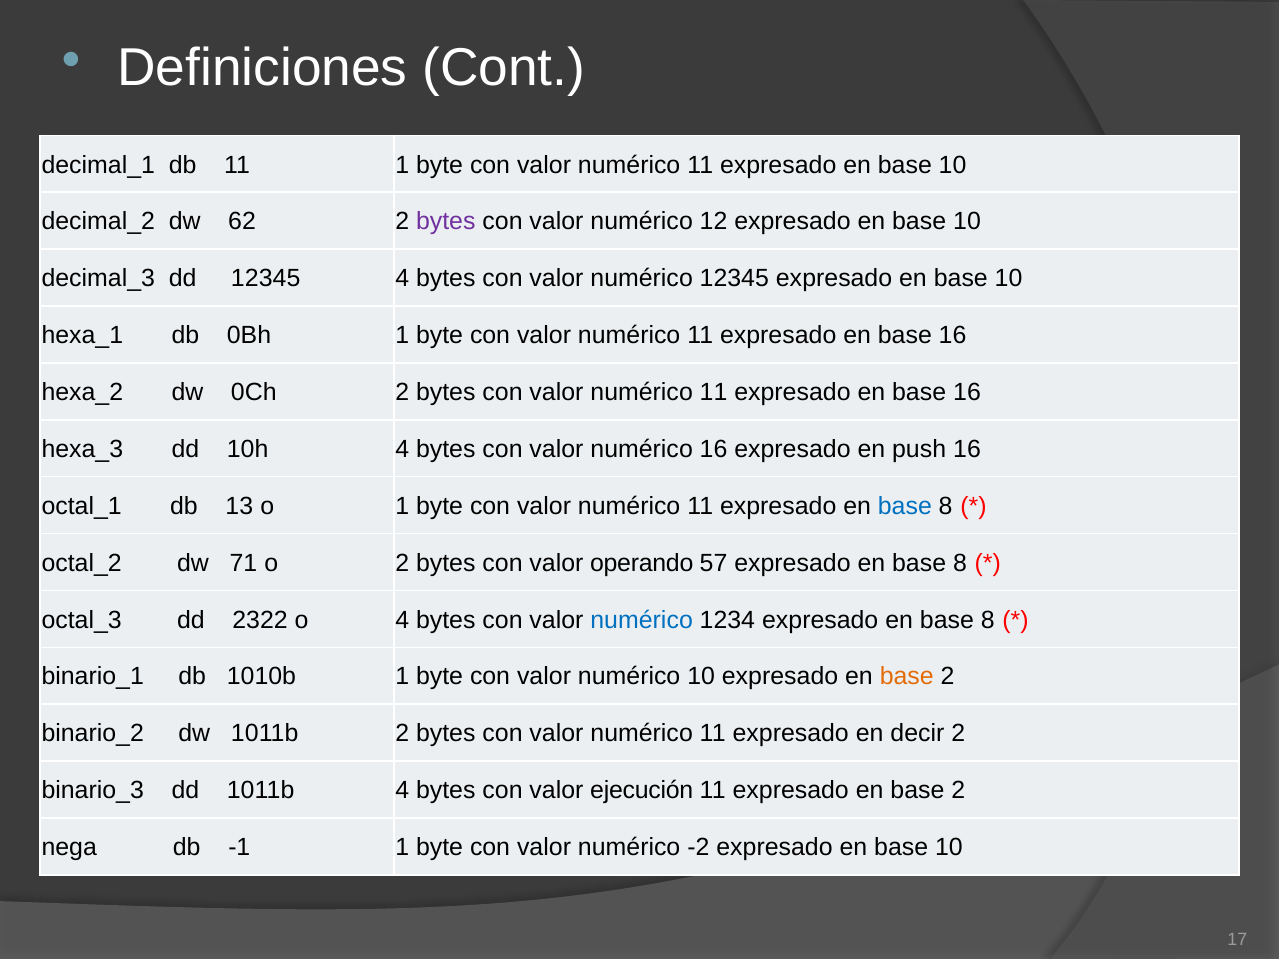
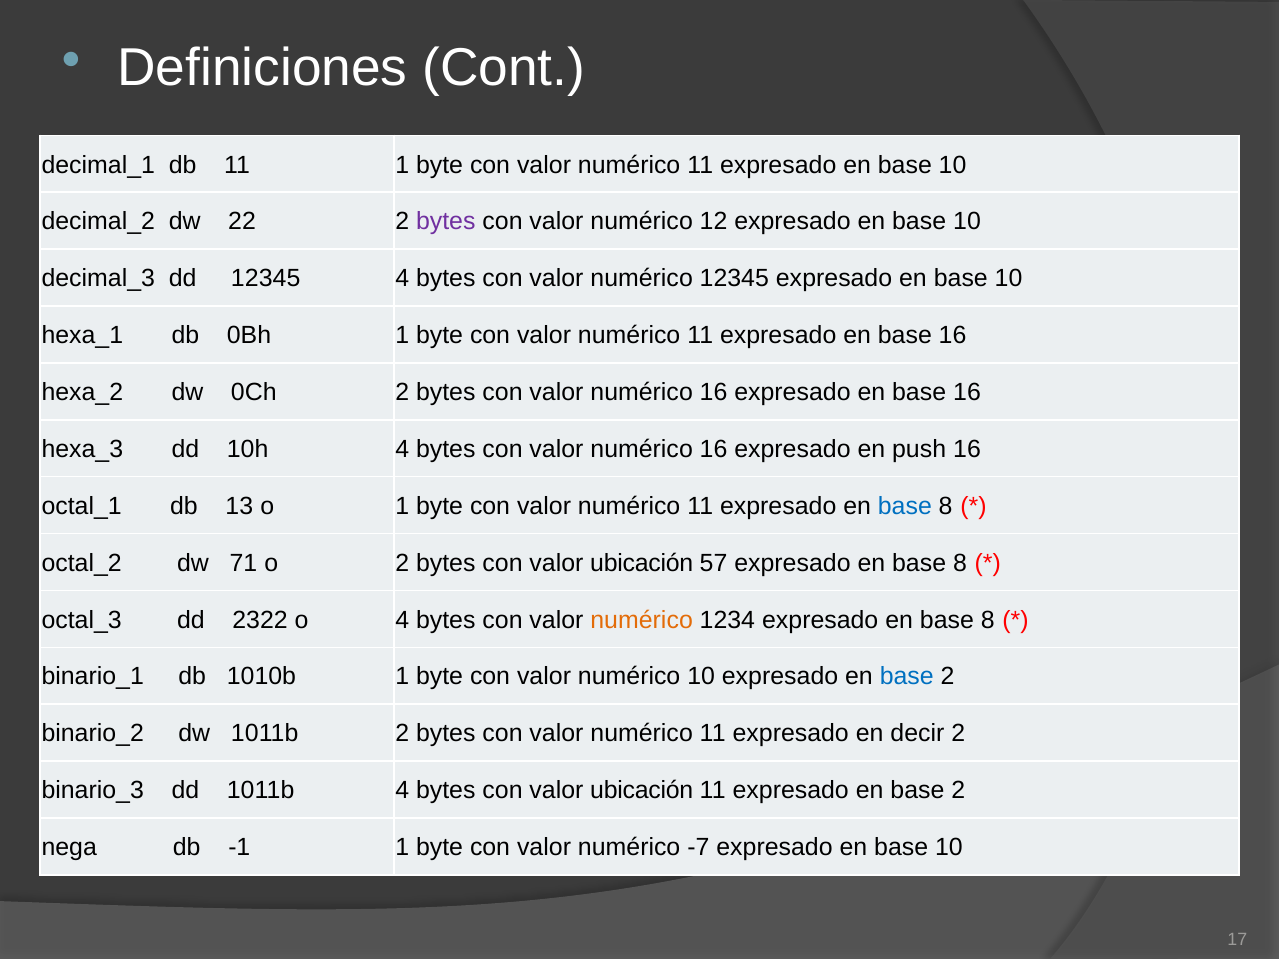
62: 62 -> 22 (242, 222)
11: 11 -> 16 (714, 392)
operando: operando -> ubicación (642, 563)
numérico colour: blue -> orange (642, 620)
base colour: orange -> blue (907, 677)
ejecución: ejecución -> ubicación (642, 791)
-2: -2 -> -7 (698, 848)
